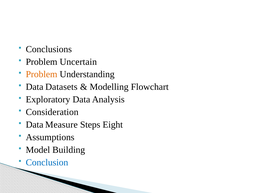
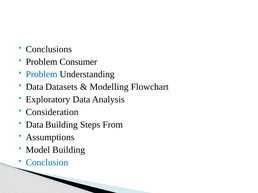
Uncertain: Uncertain -> Consumer (78, 62)
Problem colour: orange -> blue (42, 75)
Data Measure: Measure -> Building (61, 125)
Eight: Eight -> From (113, 125)
